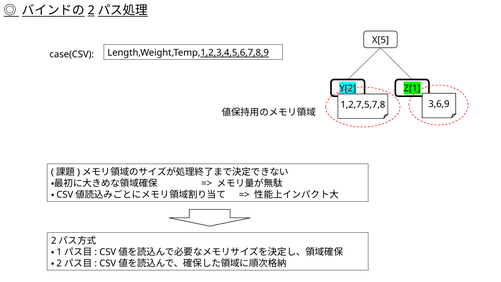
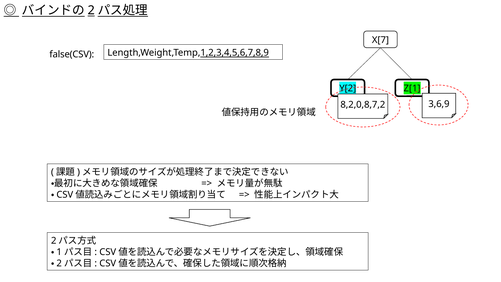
X[5: X[5 -> X[7 (380, 40)
case(CSV: case(CSV -> false(CSV (72, 54)
1,2,7,5,7,8: 1,2,7,5,7,8 -> 8,2,0,8,7,2 (363, 105)
